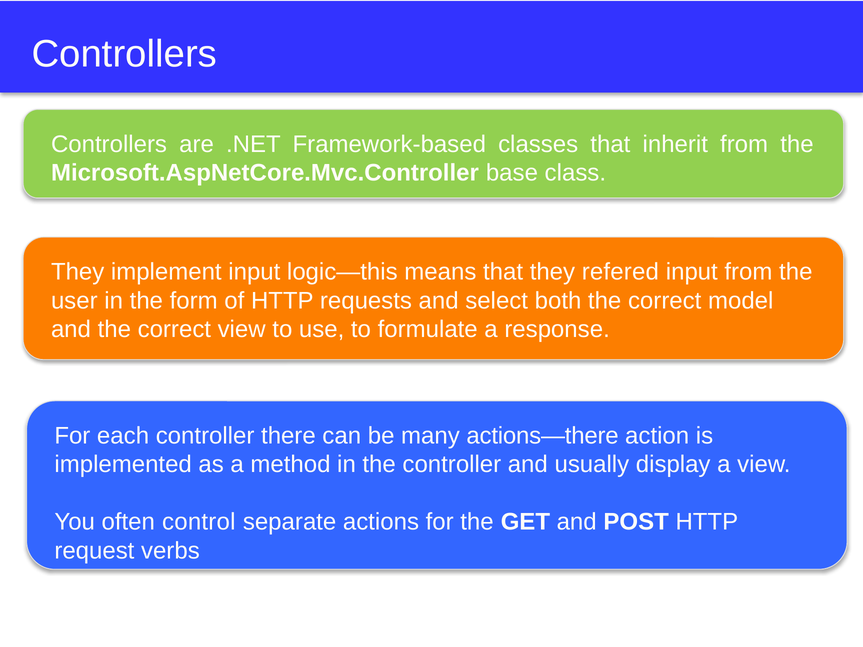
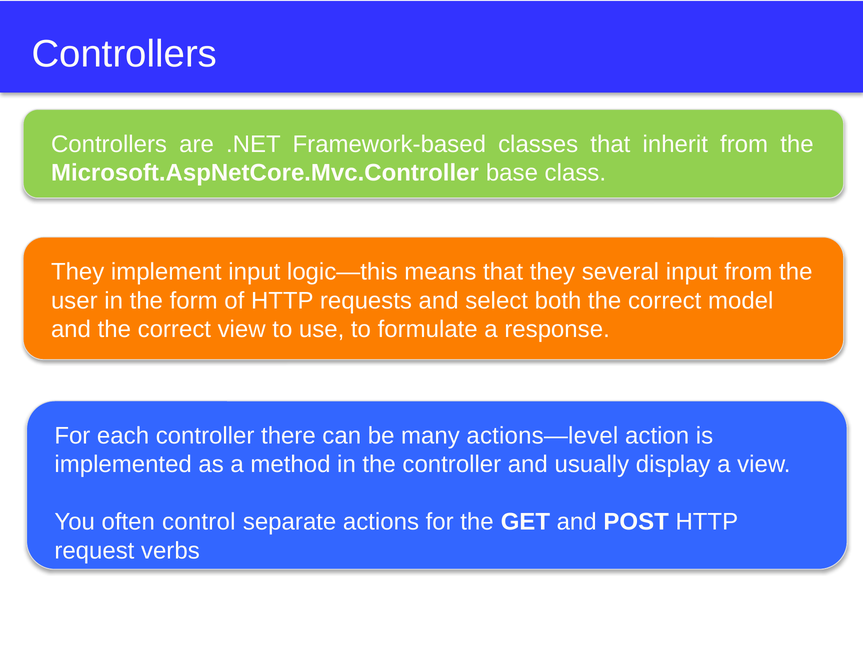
refered: refered -> several (620, 272)
actions—there: actions—there -> actions—level (542, 436)
